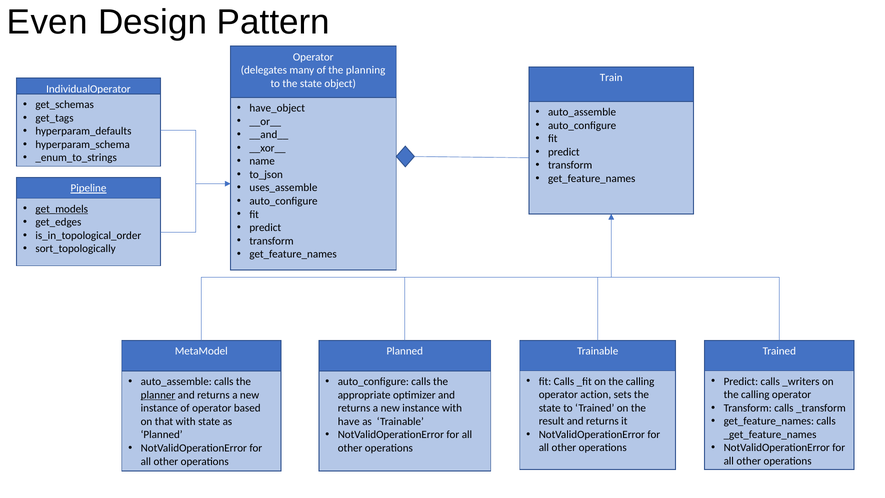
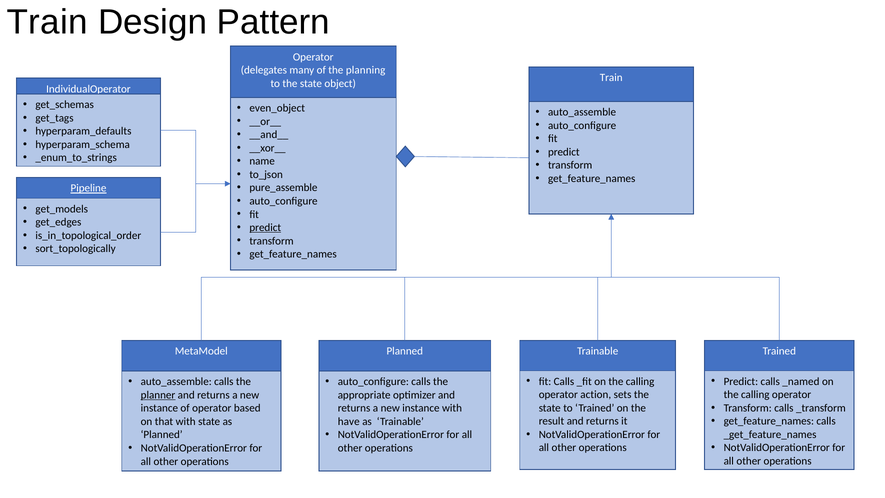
Even: Even -> Train (47, 22)
have_object: have_object -> even_object (277, 108)
uses_assemble: uses_assemble -> pure_assemble (283, 188)
get_models underline: present -> none (62, 209)
predict underline: none -> present (265, 228)
_writers: _writers -> _named (801, 381)
